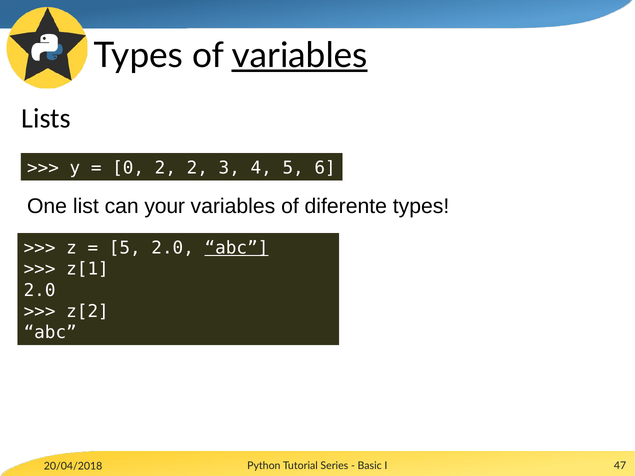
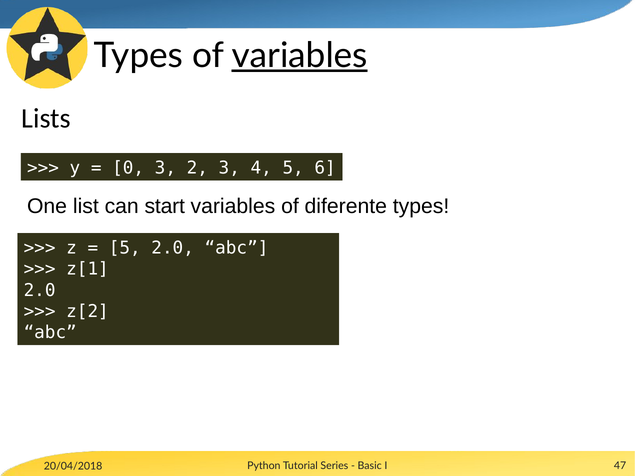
0 2: 2 -> 3 (165, 168)
your: your -> start (165, 206)
abc underline: present -> none (236, 248)
